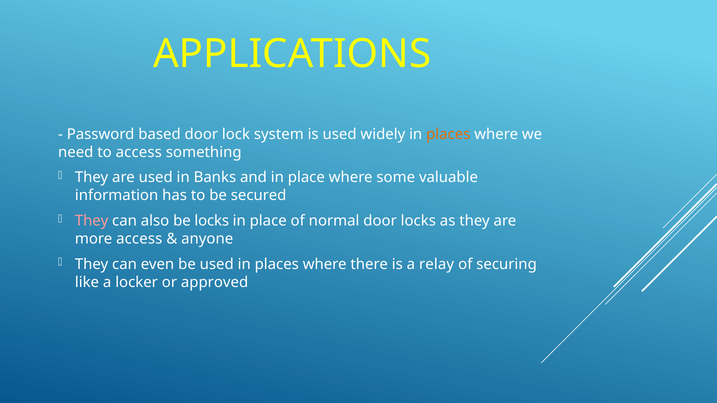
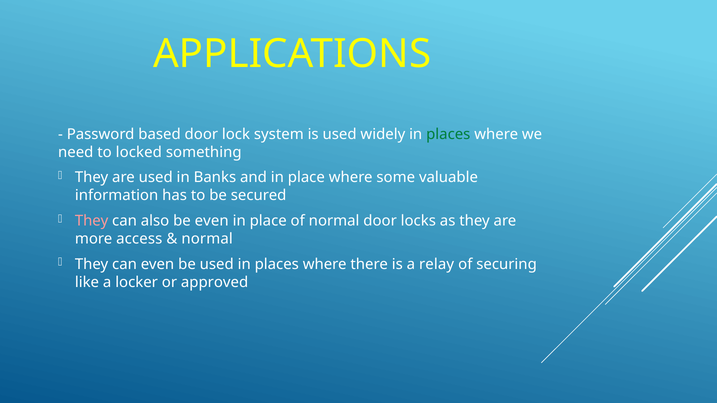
places colour: orange -> green (448, 134)
to access: access -> locked (139, 152)
be locks: locks -> even (212, 221)
anyone: anyone -> normal (207, 239)
